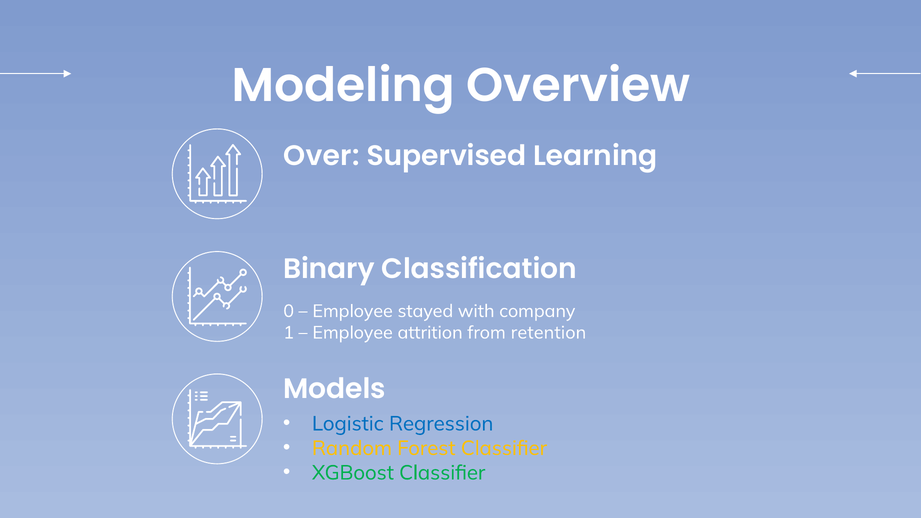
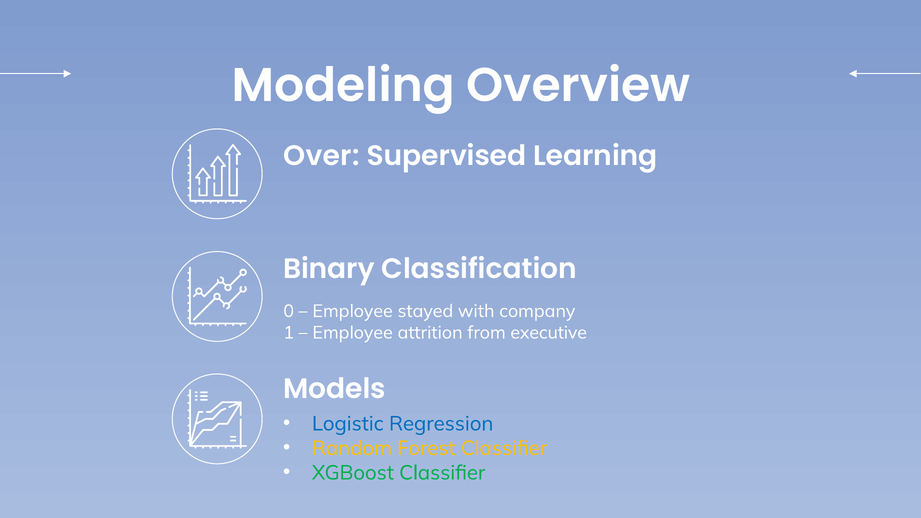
retention: retention -> executive (549, 333)
